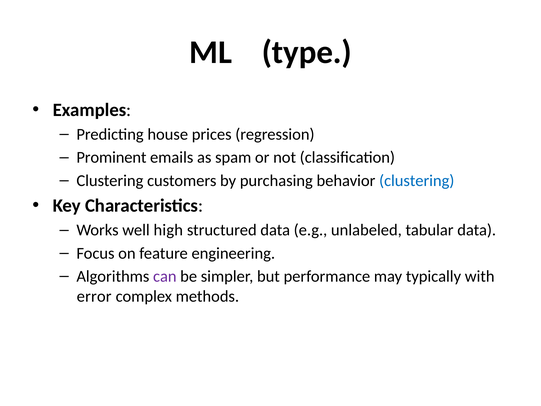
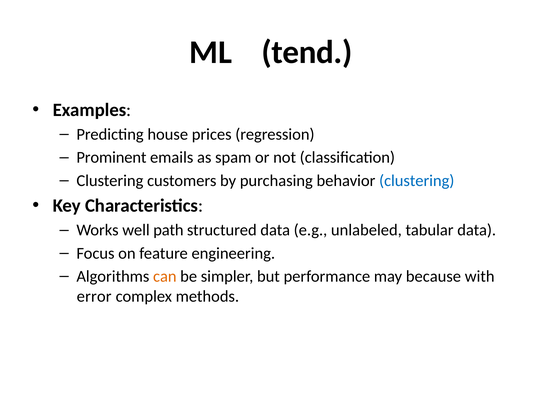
type: type -> tend (307, 52)
high: high -> path (168, 230)
can colour: purple -> orange (165, 276)
typically: typically -> because (433, 276)
